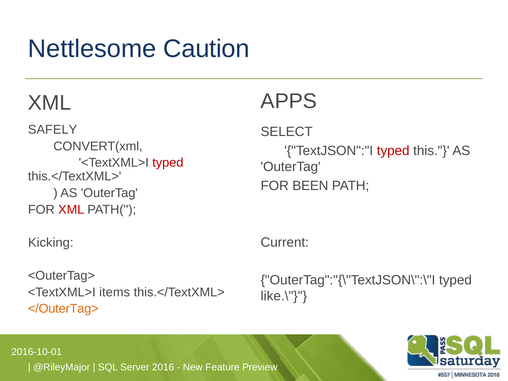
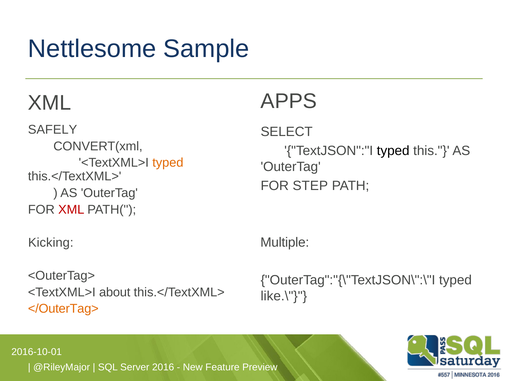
Caution: Caution -> Sample (206, 49)
typed colour: red -> black (393, 151)
typed colour: red -> orange (168, 163)
BEEN: BEEN -> STEP (310, 186)
Current: Current -> Multiple (285, 242)
items: items -> about (115, 292)
